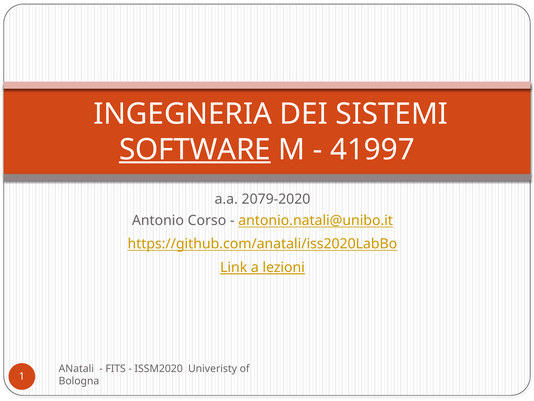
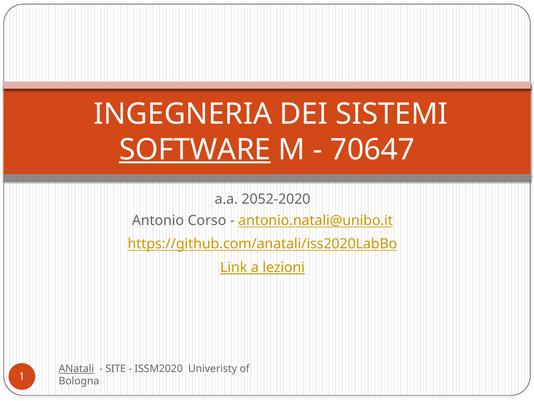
41997: 41997 -> 70647 (372, 149)
2079-2020: 2079-2020 -> 2052-2020 (276, 199)
ANatali underline: none -> present (76, 368)
FITS: FITS -> SITE (116, 368)
